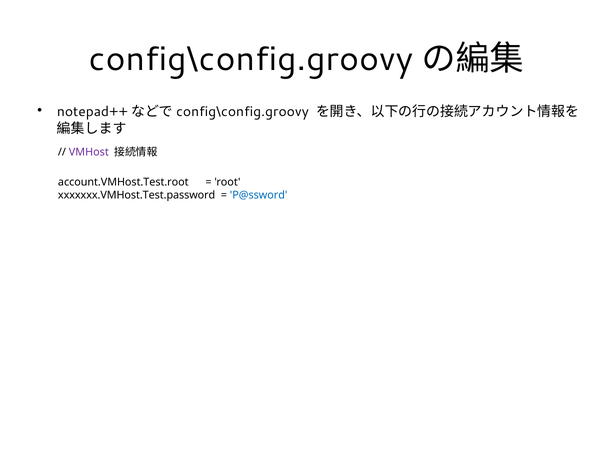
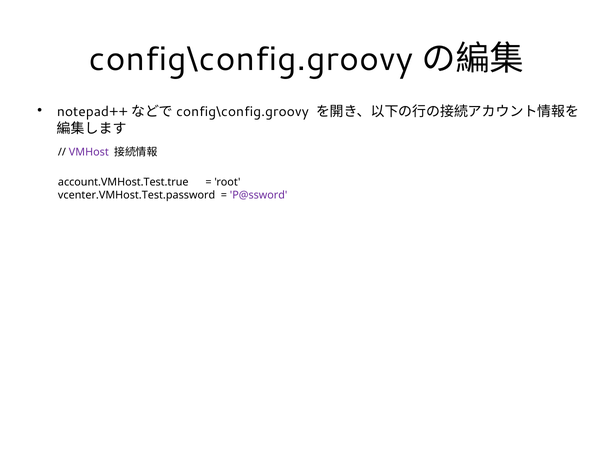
account.VMHost.Test.root: account.VMHost.Test.root -> account.VMHost.Test.true (123, 182)
xxxxxxx.VMHost.Test.password: xxxxxxx.VMHost.Test.password -> vcenter.VMHost.Test.password (137, 195)
P@ssword colour: blue -> purple (259, 195)
